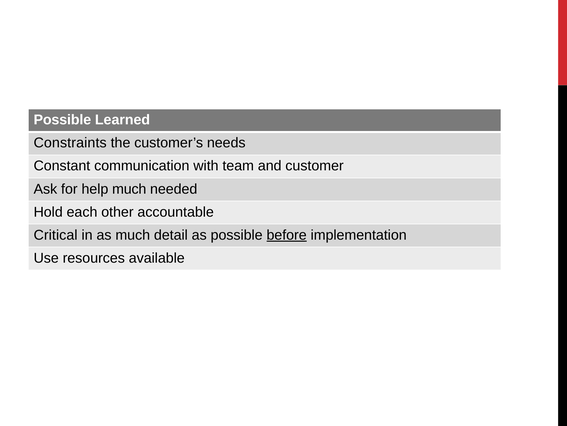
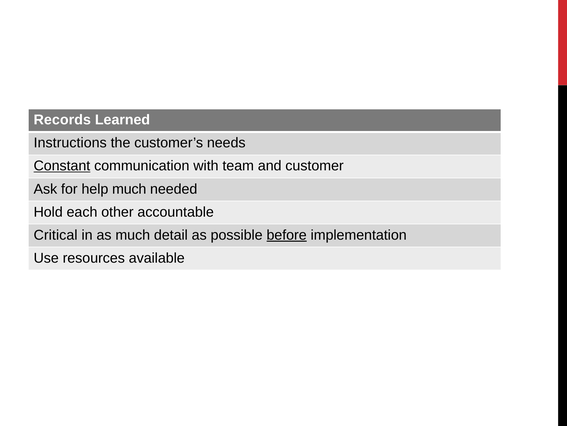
Possible: Possible -> Records (62, 120)
Constraints: Constraints -> Instructions (70, 143)
Constant underline: none -> present (62, 166)
